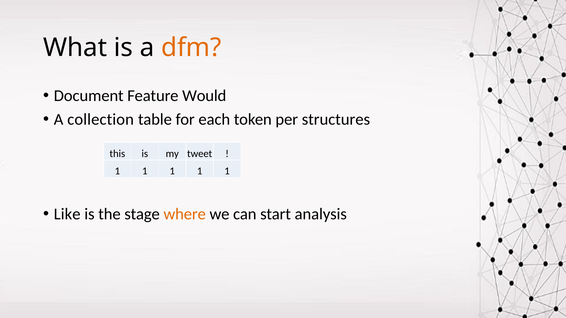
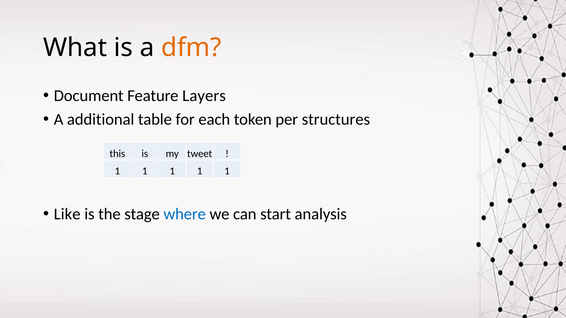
Would: Would -> Layers (204, 96)
collection: collection -> additional (101, 119)
where colour: orange -> blue (185, 214)
